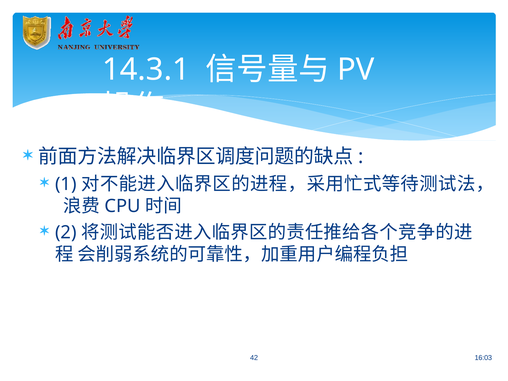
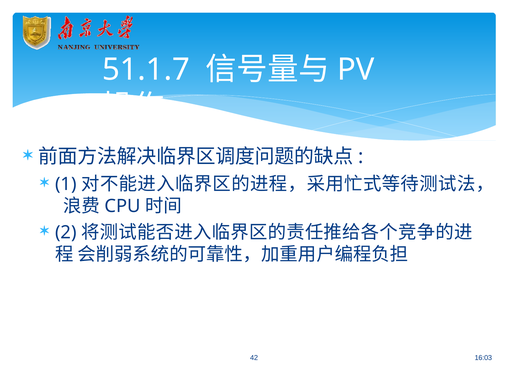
14.3.1: 14.3.1 -> 51.1.7 (146, 70)
